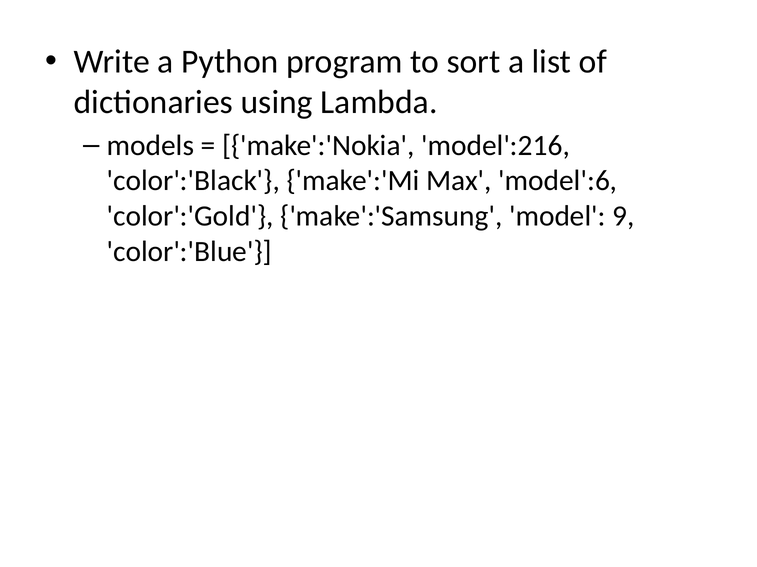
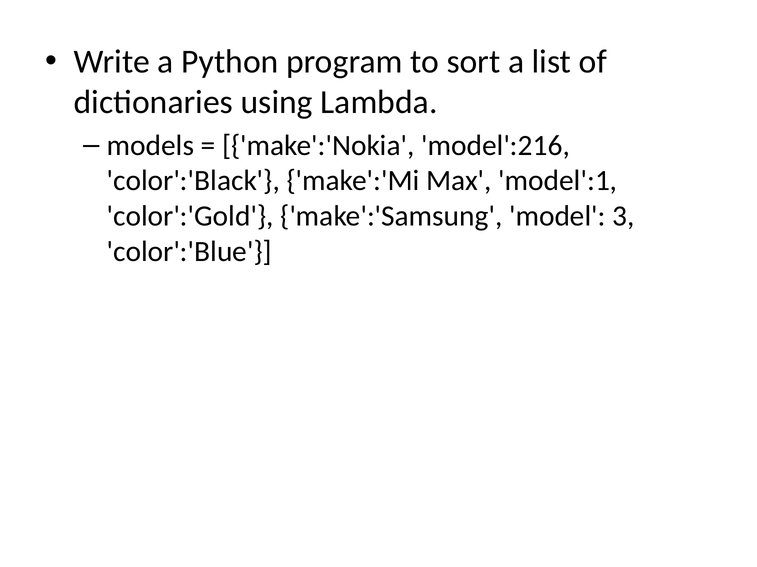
model':6: model':6 -> model':1 (558, 181)
9: 9 -> 3 (623, 216)
